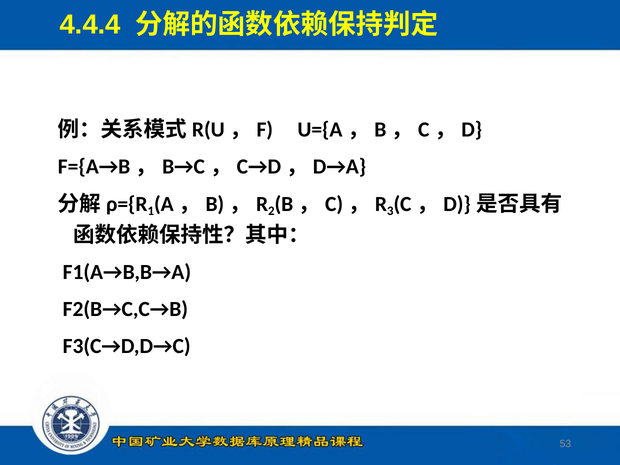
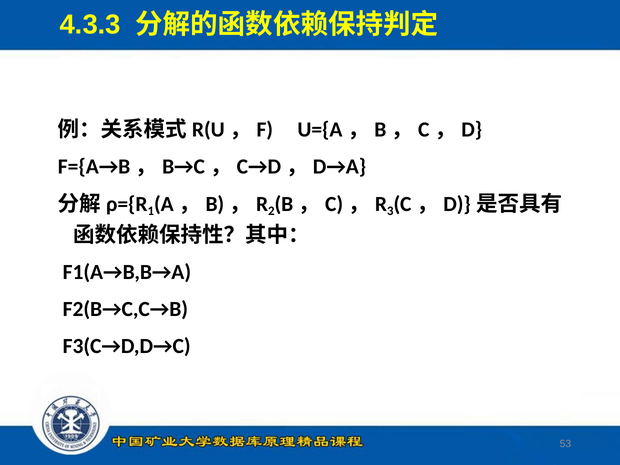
4.4.4: 4.4.4 -> 4.3.3 (90, 25)
